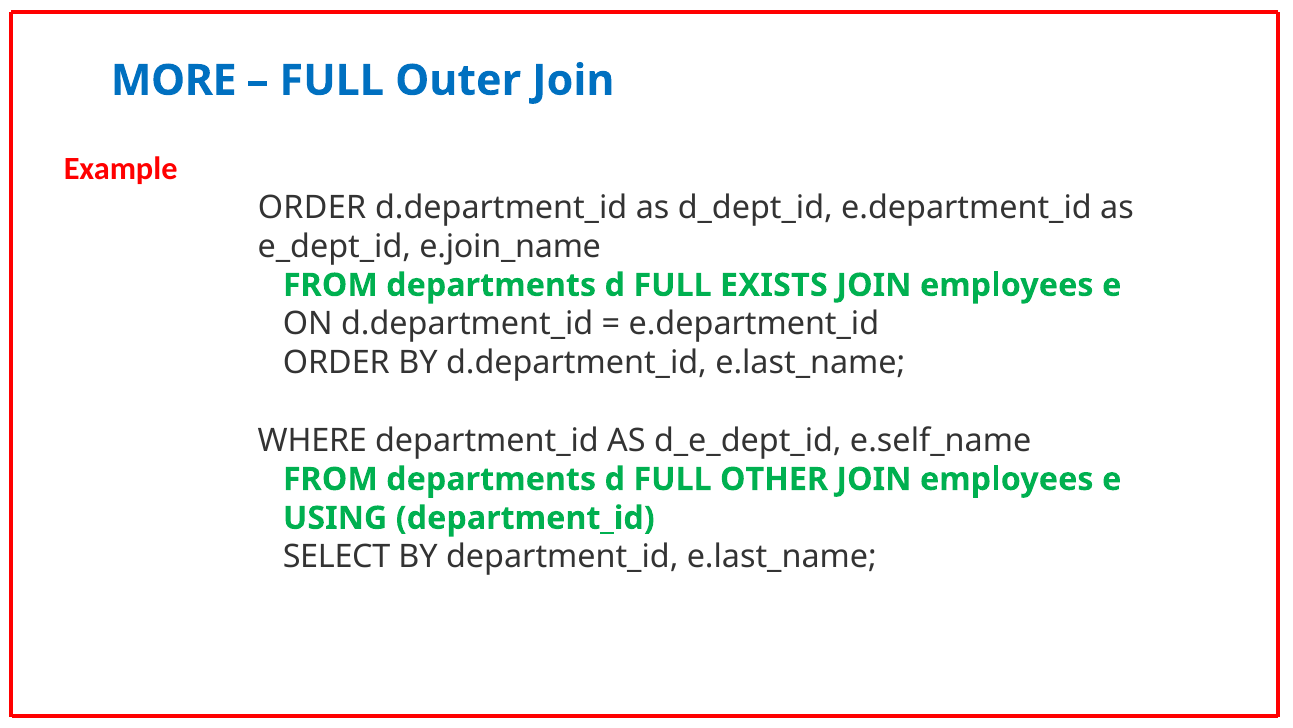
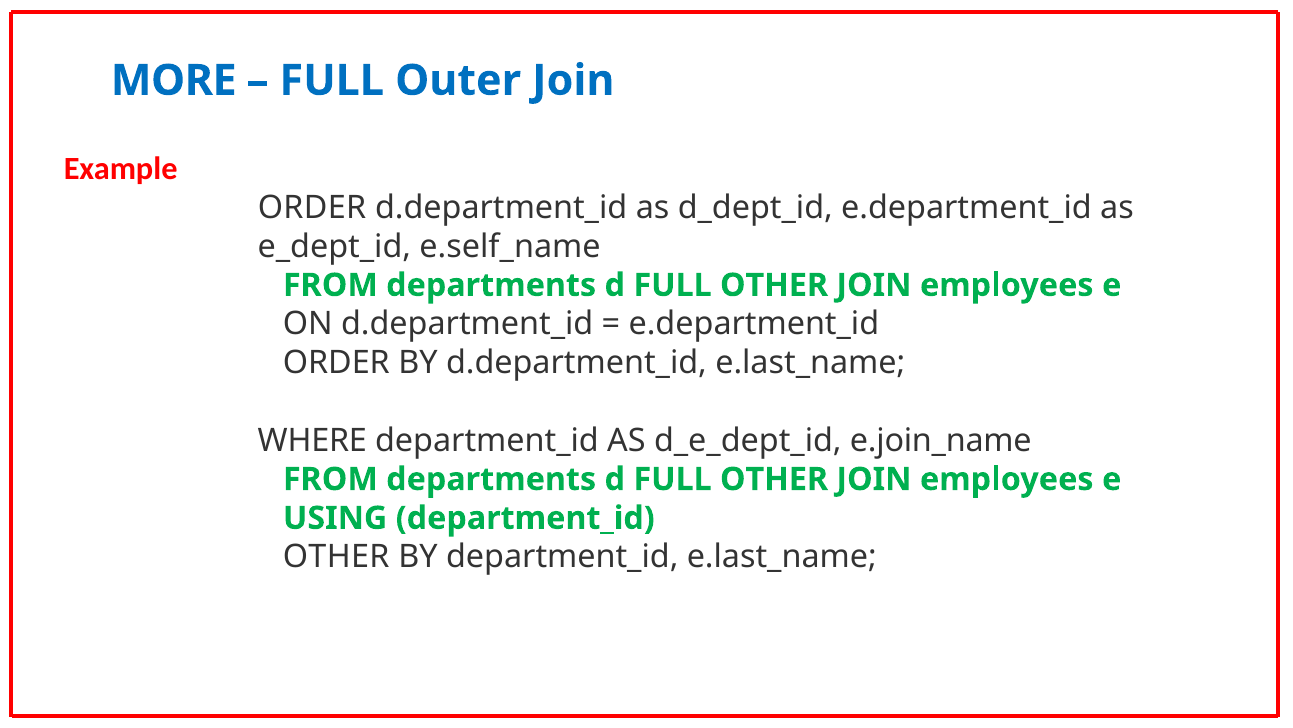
e.join_name: e.join_name -> e.self_name (510, 246)
EXISTS: EXISTS -> OTHER (774, 285)
e.self_name: e.self_name -> e.join_name (941, 440)
SELECT: SELECT -> OTHER (336, 556)
